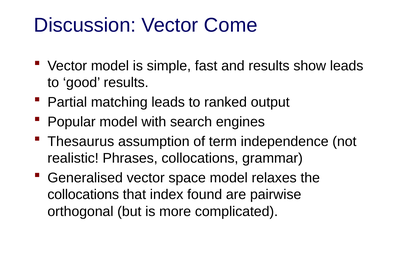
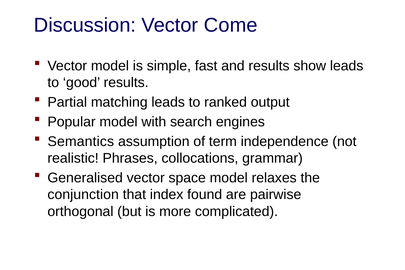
Thesaurus: Thesaurus -> Semantics (81, 141)
collocations: collocations -> conjunction (83, 195)
